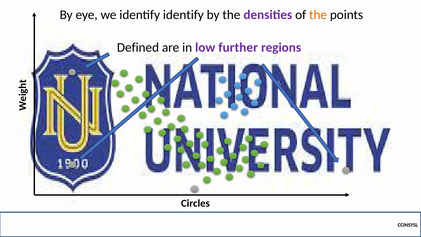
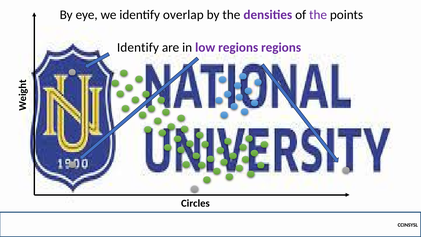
identify identify: identify -> overlap (183, 15)
the colour: orange -> purple (318, 15)
Defined: Defined -> Identify (138, 47)
low further: further -> regions (238, 47)
